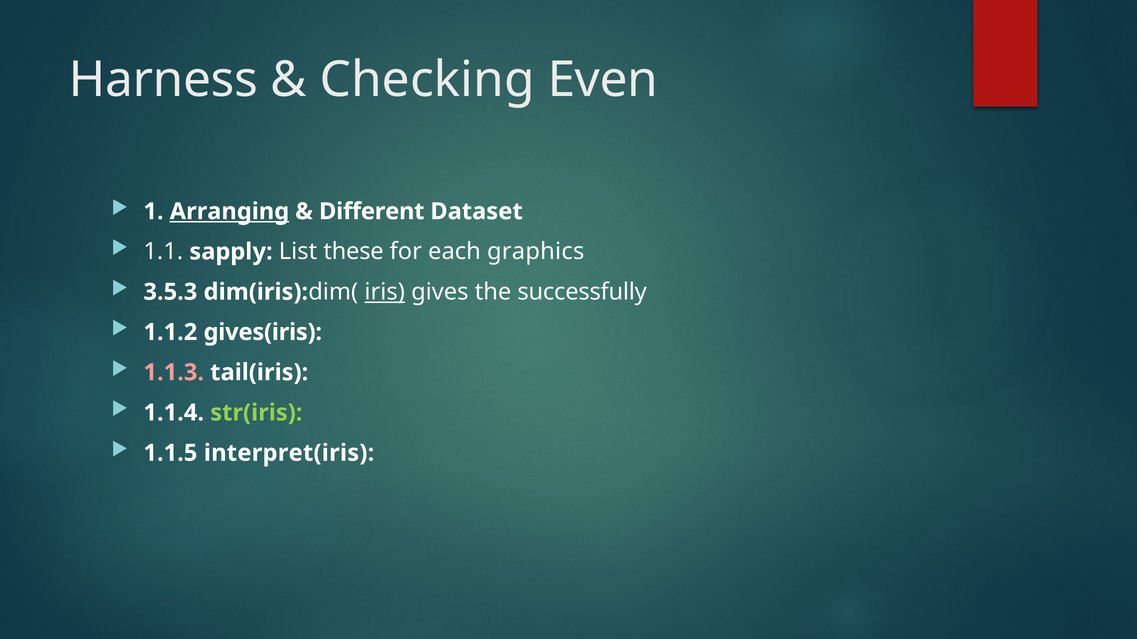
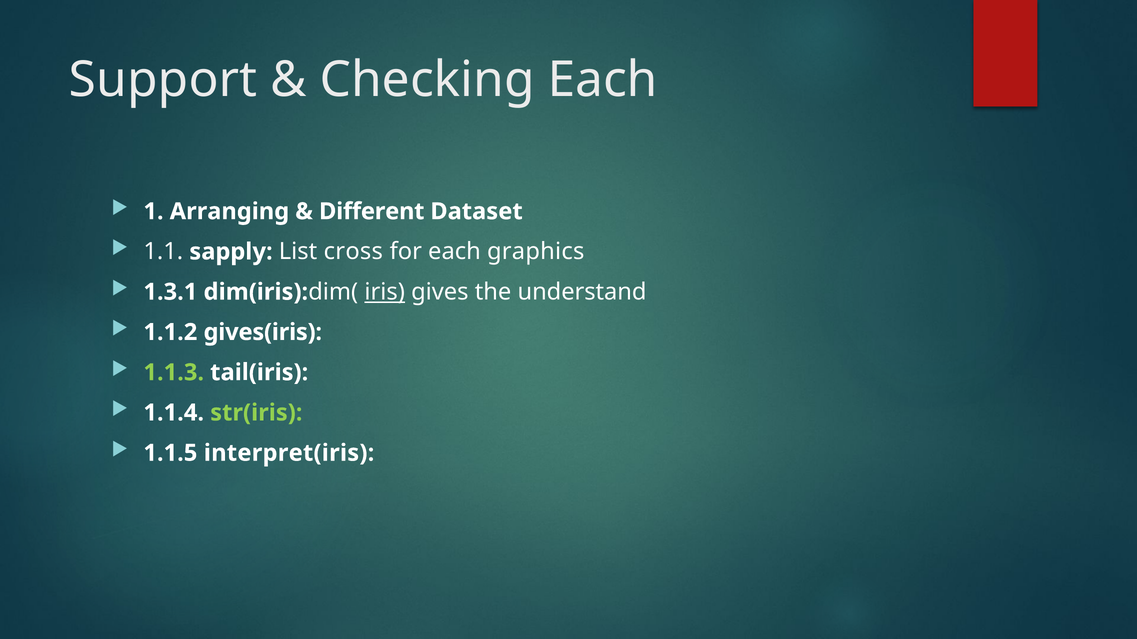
Harness: Harness -> Support (163, 80)
Checking Even: Even -> Each (603, 80)
Arranging underline: present -> none (229, 212)
these: these -> cross (353, 252)
3.5.3: 3.5.3 -> 1.3.1 (170, 292)
successfully: successfully -> understand (582, 292)
1.1.3 colour: pink -> light green (174, 373)
